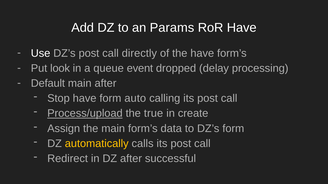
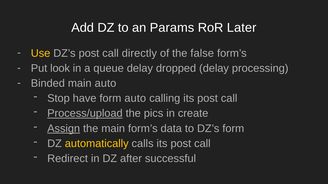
RoR Have: Have -> Later (242, 28)
Use colour: white -> yellow (41, 53)
the have: have -> false (202, 53)
queue event: event -> delay (140, 68)
Default: Default -> Binded (48, 84)
main after: after -> auto (105, 84)
true: true -> pics (154, 114)
Assign underline: none -> present (64, 129)
